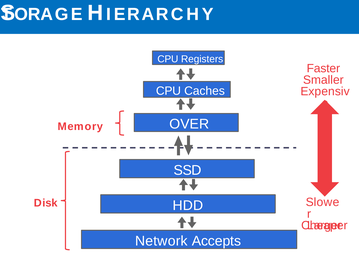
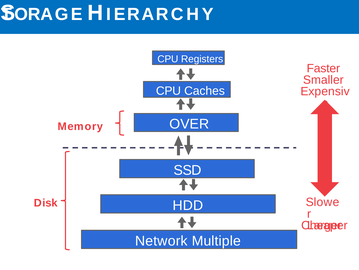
Accepts: Accepts -> Multiple (216, 240)
